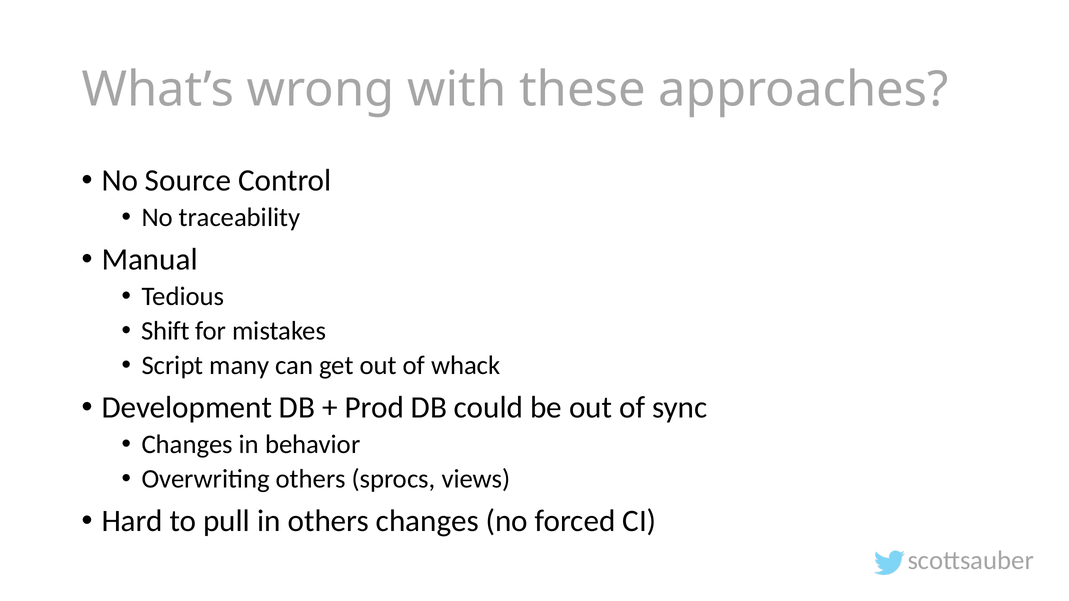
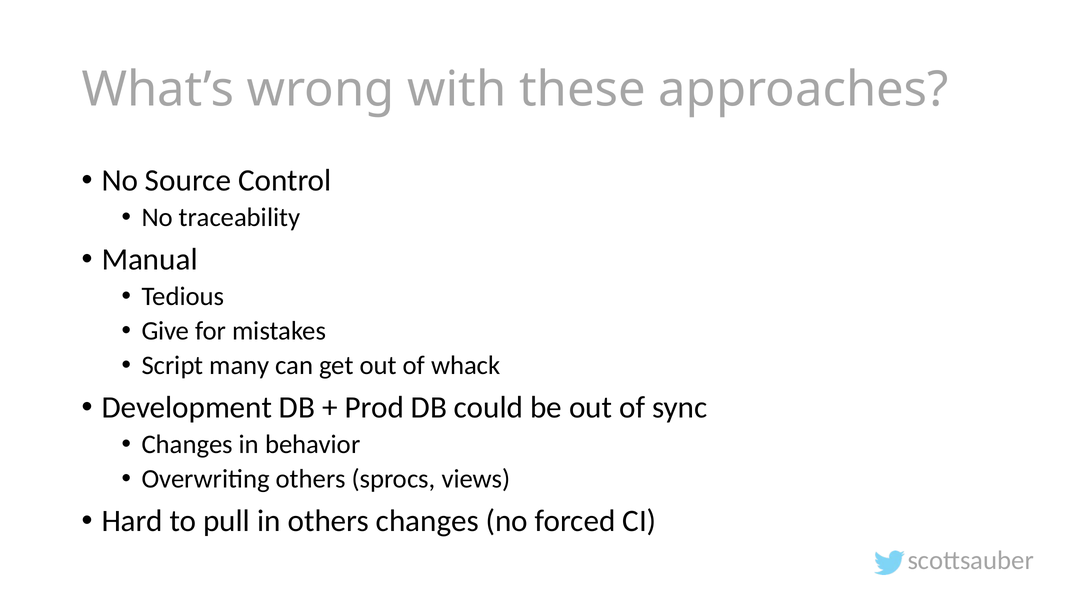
Shift: Shift -> Give (165, 331)
